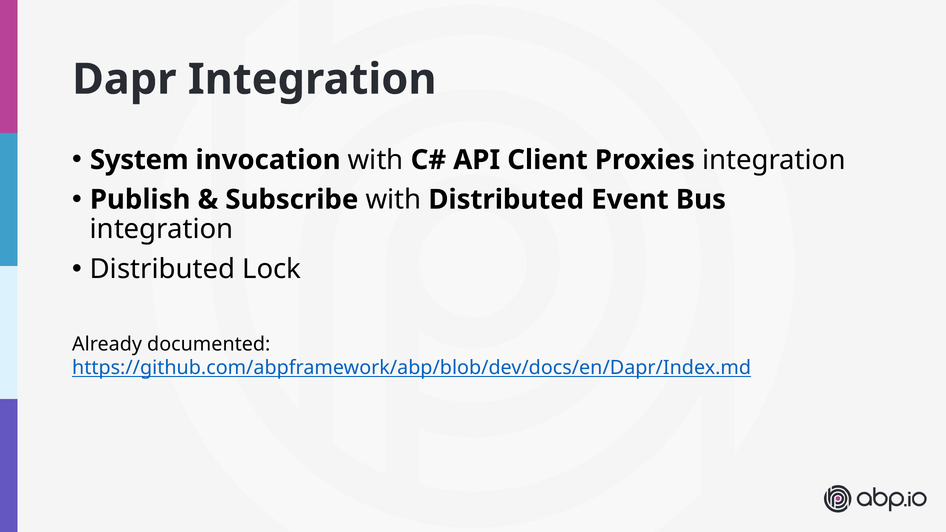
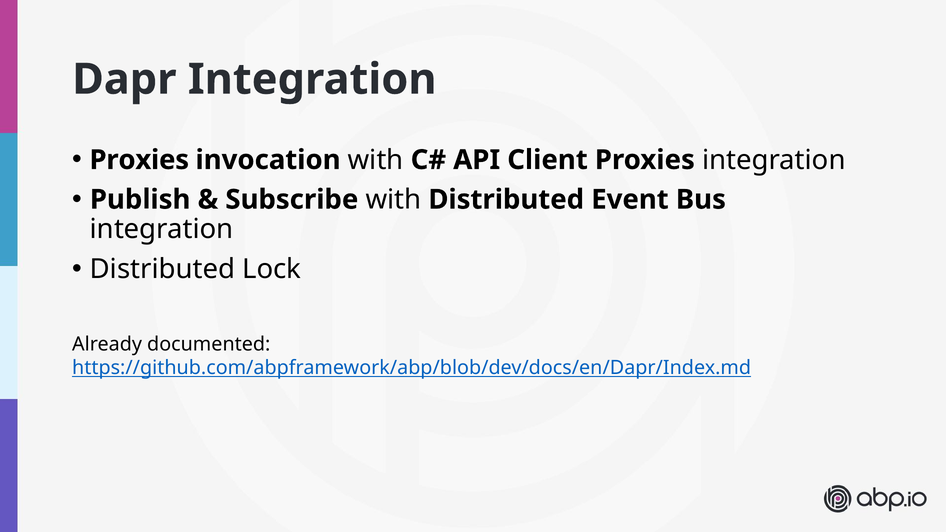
System: System -> Proxies (139, 160)
